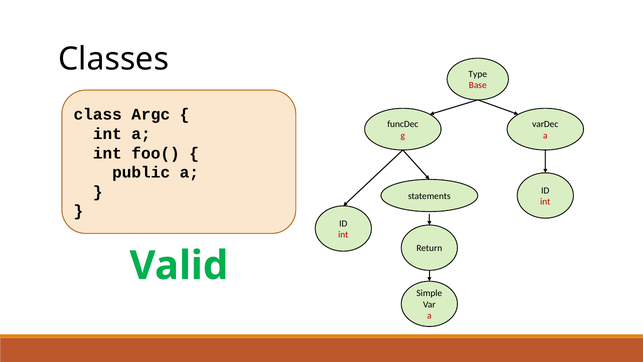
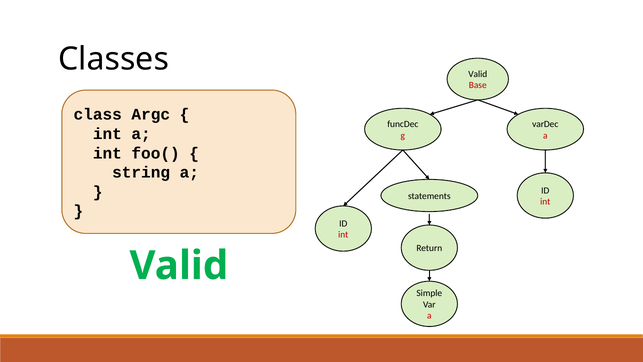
Type: Type -> Valid (478, 74)
public: public -> string (141, 172)
